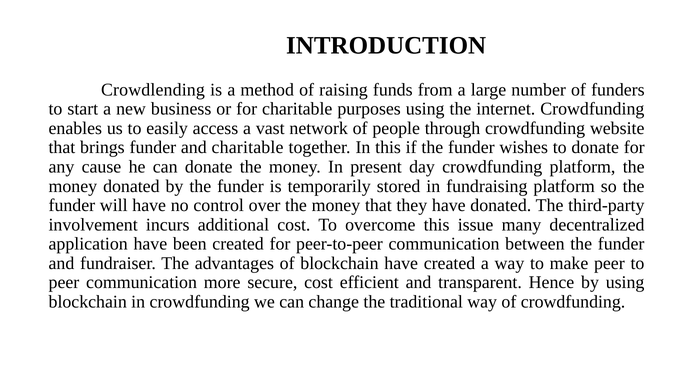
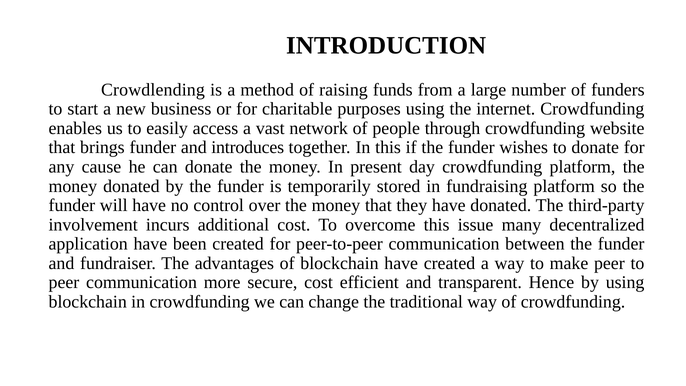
and charitable: charitable -> introduces (248, 148)
